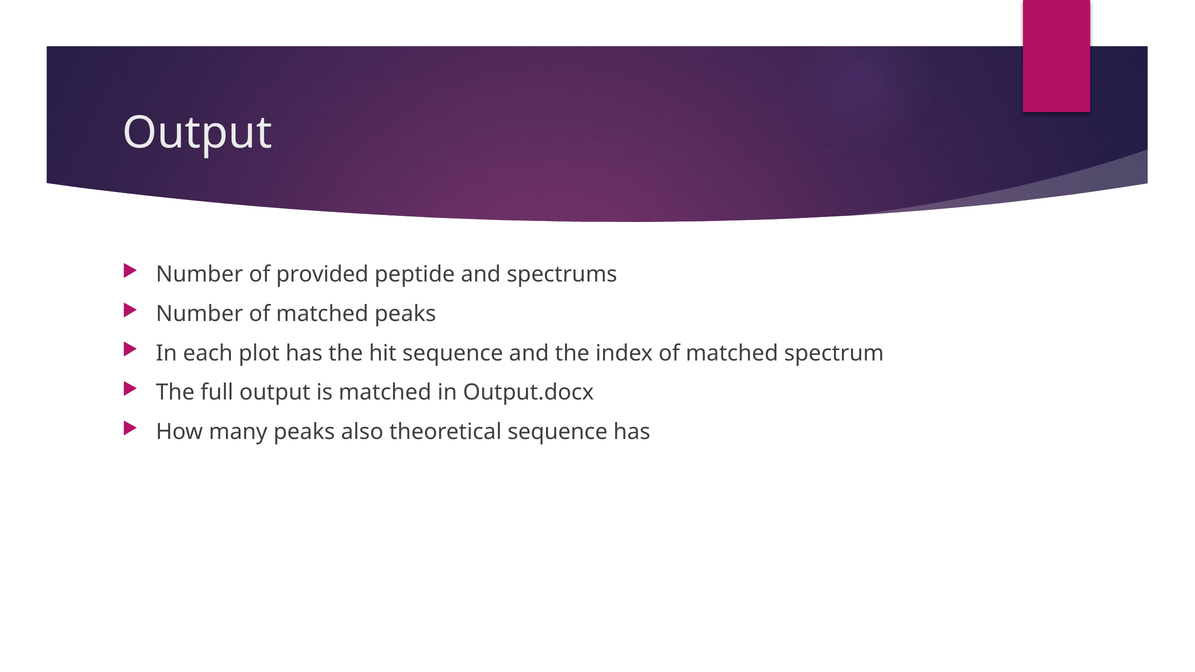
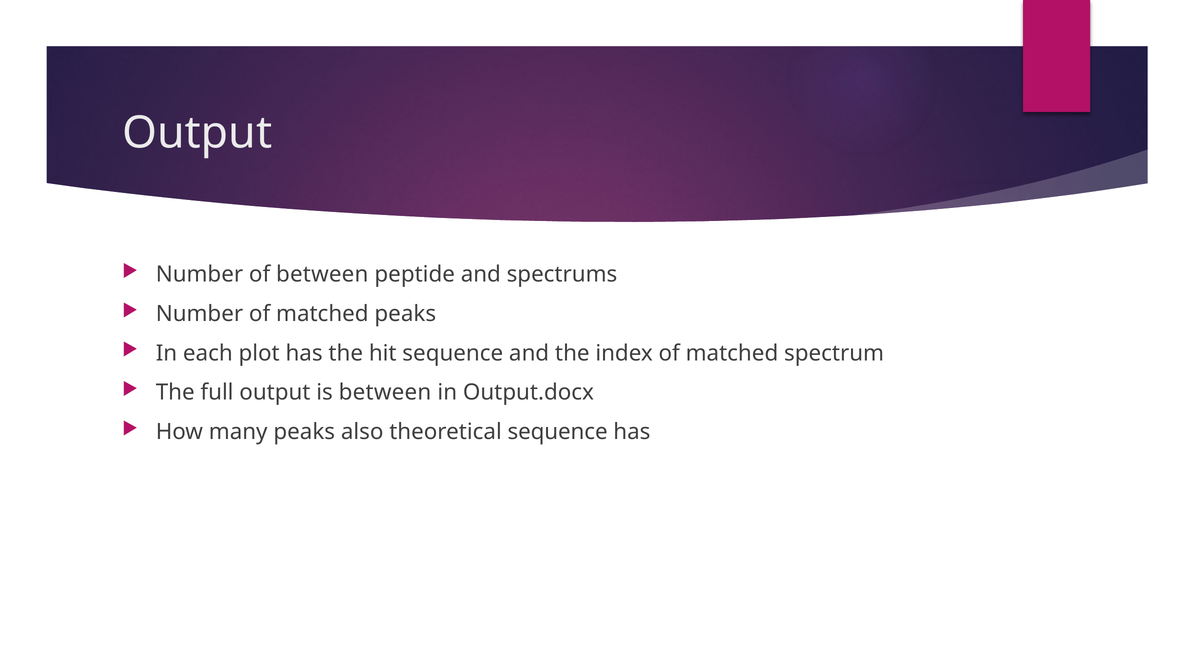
of provided: provided -> between (322, 275)
is matched: matched -> between (385, 393)
